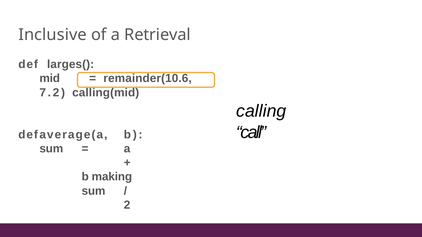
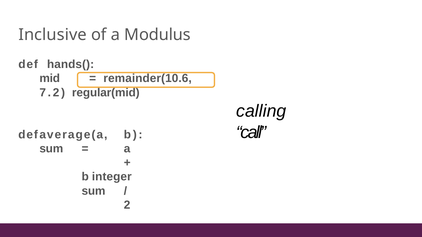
Retrieval: Retrieval -> Modulus (157, 35)
larges(: larges( -> hands( (71, 65)
calling(mid: calling(mid -> regular(mid (106, 93)
making: making -> integer (112, 177)
